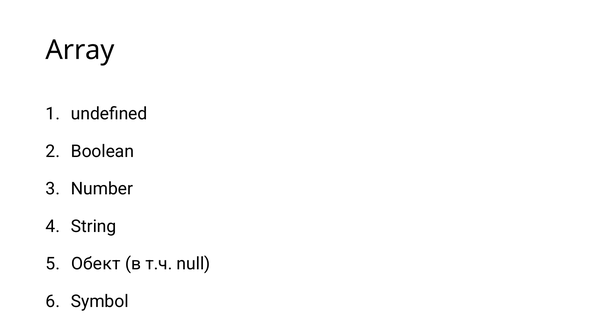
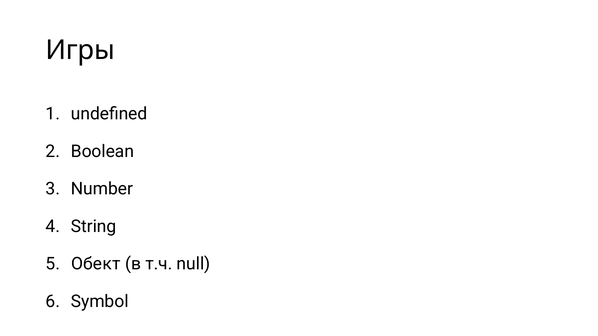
Array: Array -> Игры (80, 50)
